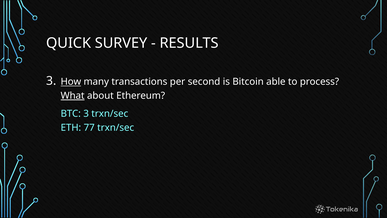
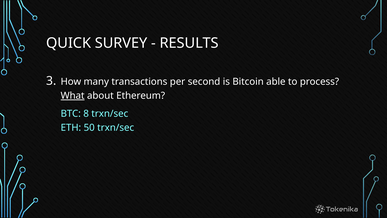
How underline: present -> none (71, 82)
BTC 3: 3 -> 8 (86, 114)
77: 77 -> 50 (89, 127)
